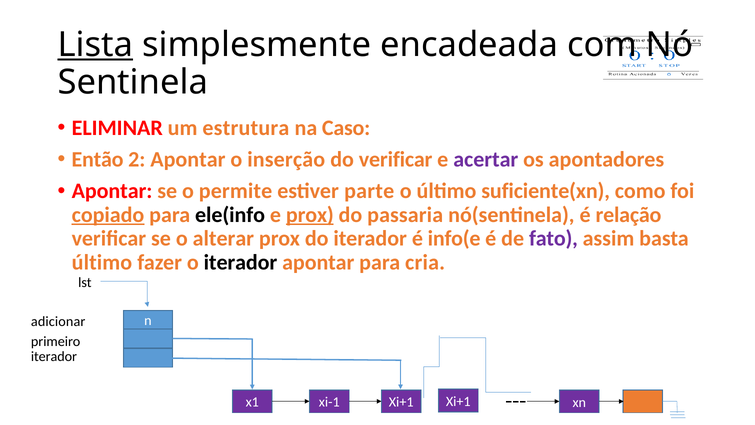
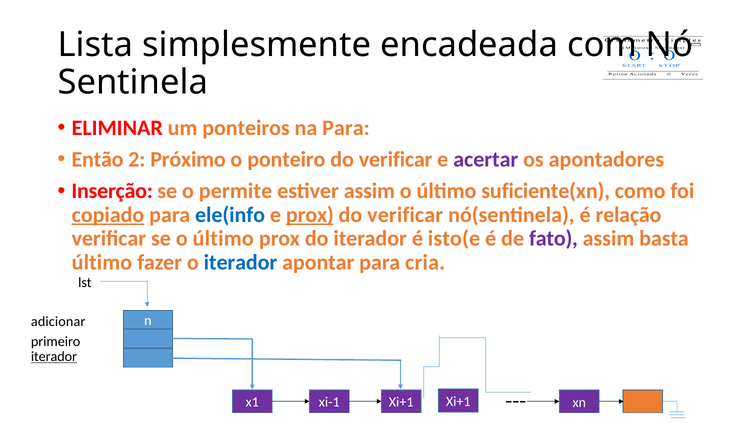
Lista underline: present -> none (95, 45)
estrutura: estrutura -> ponteiros (246, 128)
na Caso: Caso -> Para (346, 128)
2 Apontar: Apontar -> Próximo (188, 159)
inserção: inserção -> ponteiro (286, 159)
Apontar: Apontar -> Inserção (112, 191)
estiver parte: parte -> assim (369, 191)
ele(info colour: black -> blue (230, 215)
passaria: passaria -> verificar (405, 215)
se o alterar: alterar -> último (223, 239)
info(e: info(e -> isto(e (454, 239)
iterador colour: black -> blue (240, 262)
iterador underline: none -> present (54, 356)
